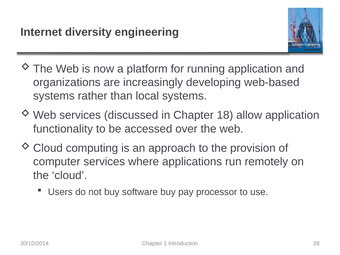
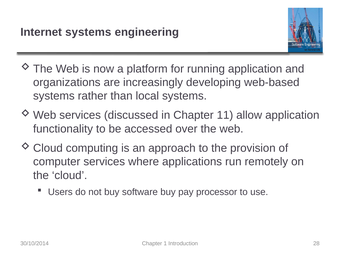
Internet diversity: diversity -> systems (88, 32)
18: 18 -> 11 (225, 115)
